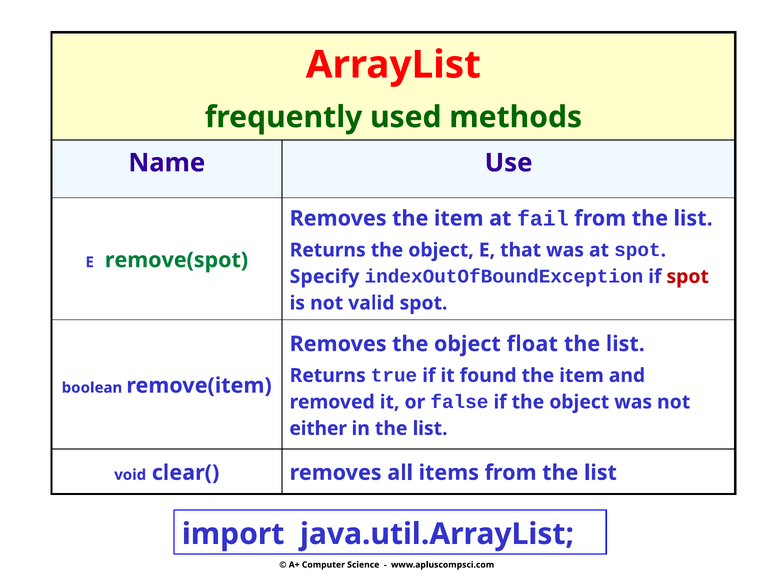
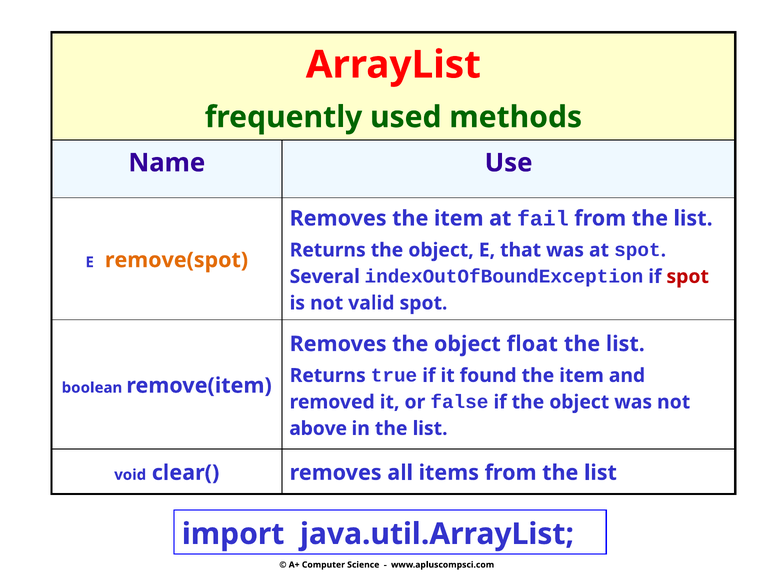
remove(spot colour: green -> orange (176, 260)
Specify: Specify -> Several (325, 276)
either: either -> above (318, 428)
